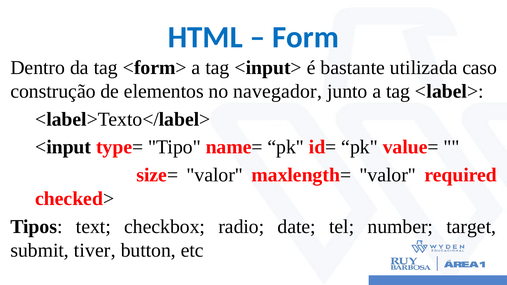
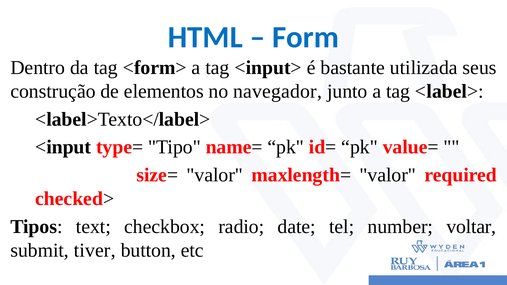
caso: caso -> seus (480, 68)
target: target -> voltar (471, 227)
